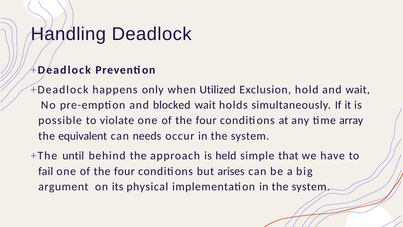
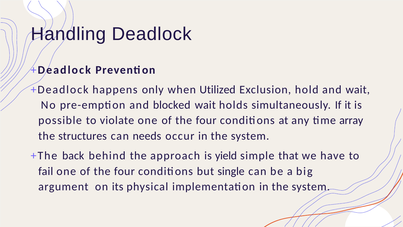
equivalent: equivalent -> structures (83, 136)
until: until -> back (73, 155)
held: held -> yield (226, 155)
arises: arises -> single (231, 171)
